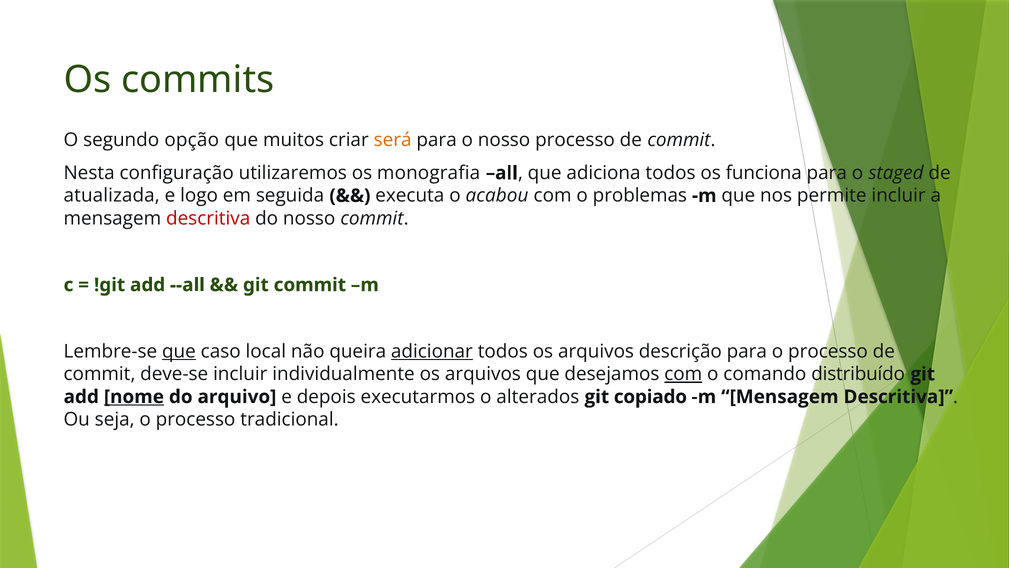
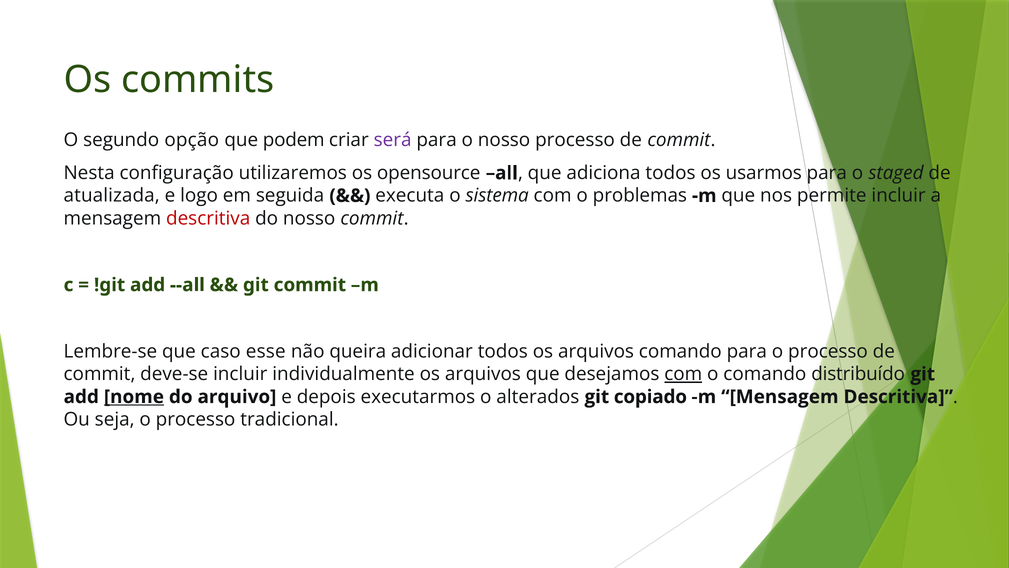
muitos: muitos -> podem (294, 140)
será colour: orange -> purple (393, 140)
monografia: monografia -> opensource (429, 173)
funciona: funciona -> usarmos (764, 173)
acabou: acabou -> sistema (497, 196)
que underline: present -> none (179, 351)
local: local -> esse (266, 351)
adicionar underline: present -> none (432, 351)
arquivos descrição: descrição -> comando (680, 351)
